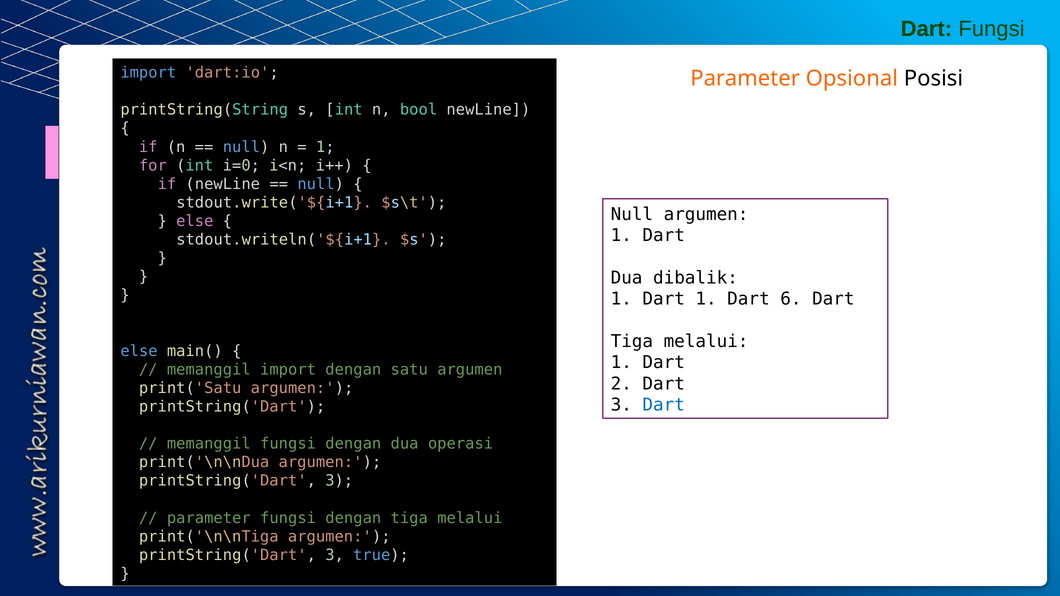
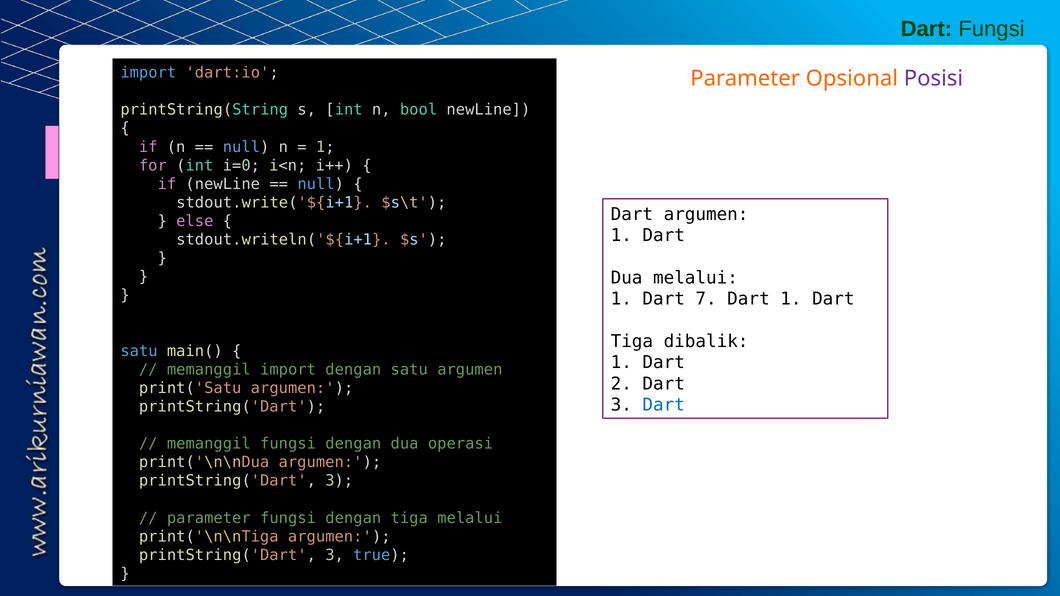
Posisi colour: black -> purple (933, 79)
Null: Null -> Dart (632, 214)
Dua dibalik: dibalik -> melalui (695, 278)
Dart 1: 1 -> 7 (706, 299)
Dart 6: 6 -> 1 (791, 299)
melalui: melalui -> dibalik (706, 342)
else: else -> satu (139, 351)
